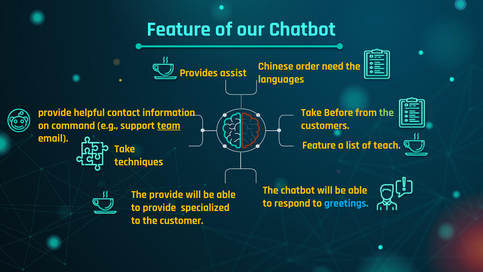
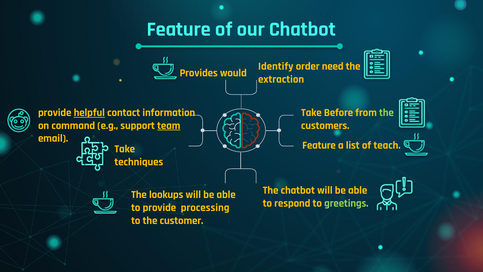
Chinese: Chinese -> Identify (276, 66)
assist: assist -> would (233, 73)
languages: languages -> extraction (281, 79)
helpful underline: none -> present (89, 113)
The provide: provide -> lookups (166, 194)
greetings colour: light blue -> light green (346, 203)
specialized: specialized -> processing (205, 207)
